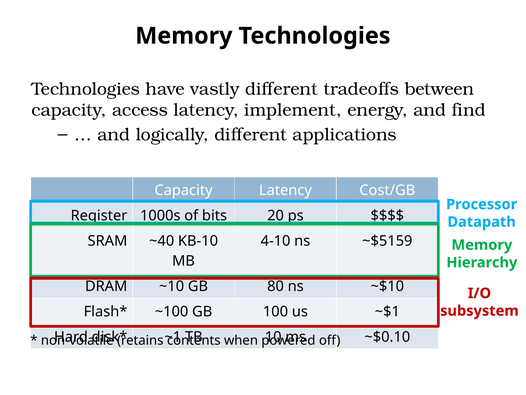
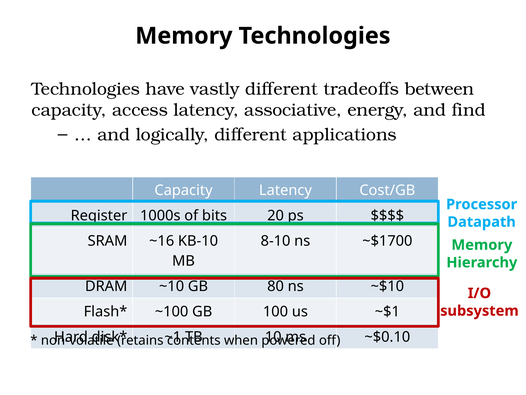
implement: implement -> associative (293, 110)
~40: ~40 -> ~16 (162, 241)
4-10: 4-10 -> 8-10 (276, 241)
~$5159: ~$5159 -> ~$1700 (387, 241)
